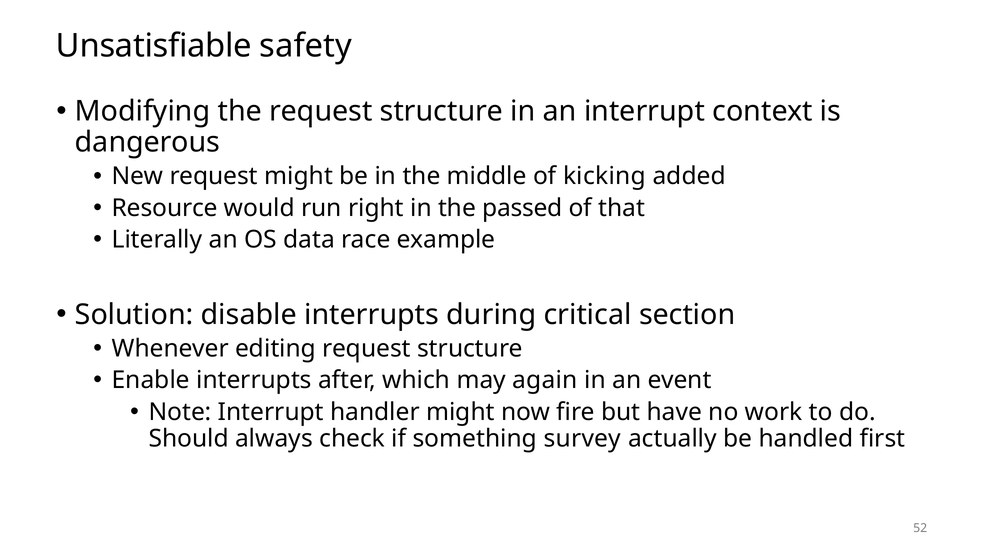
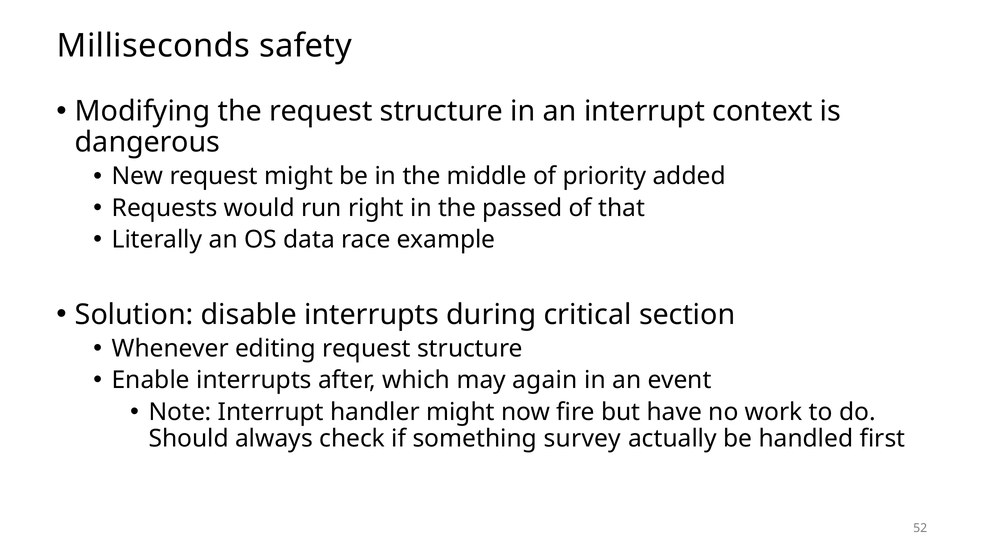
Unsatisfiable: Unsatisfiable -> Milliseconds (154, 46)
kicking: kicking -> priority (605, 176)
Resource: Resource -> Requests (165, 208)
